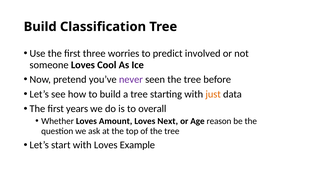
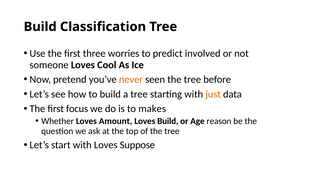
never colour: purple -> orange (131, 79)
years: years -> focus (77, 109)
overall: overall -> makes (152, 109)
Loves Next: Next -> Build (168, 121)
Example: Example -> Suppose (137, 145)
